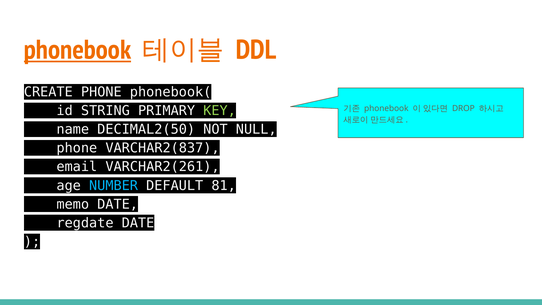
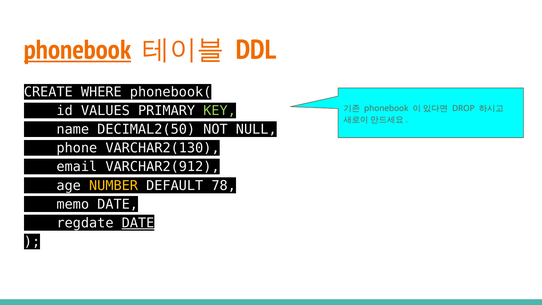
CREATE PHONE: PHONE -> WHERE (101, 92)
STRING: STRING -> VALUES (105, 111)
VARCHAR2(837: VARCHAR2(837 -> VARCHAR2(130 (163, 148)
VARCHAR2(261: VARCHAR2(261 -> VARCHAR2(912 (163, 167)
NUMBER colour: light blue -> yellow (114, 185)
81: 81 -> 78 (224, 185)
DATE underline: none -> present (138, 223)
